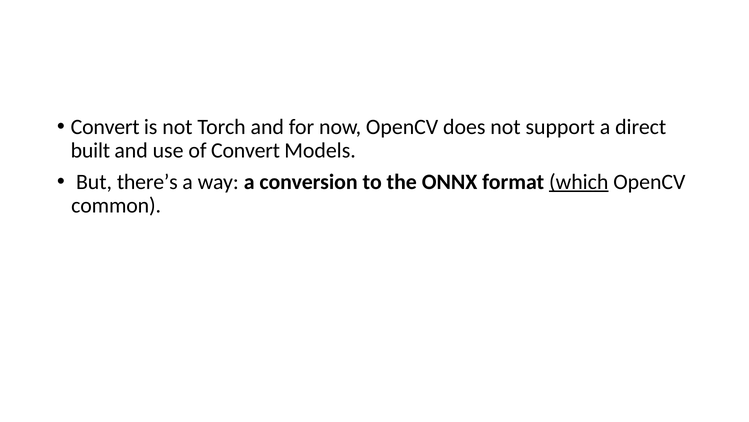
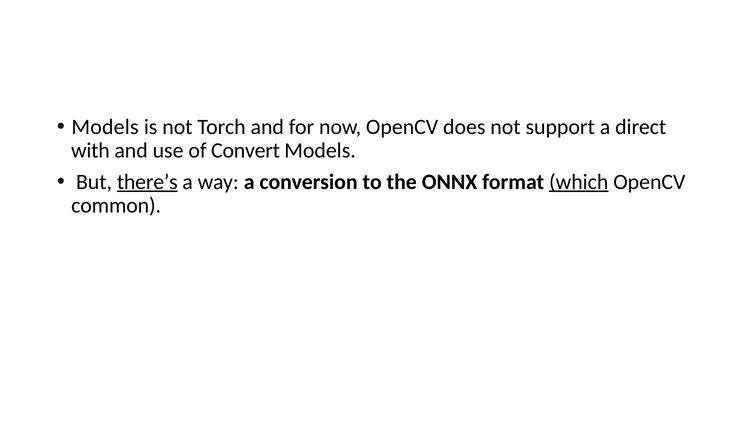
Convert: Convert -> Models (105, 127)
built: built -> with (90, 150)
there’s underline: none -> present (147, 182)
